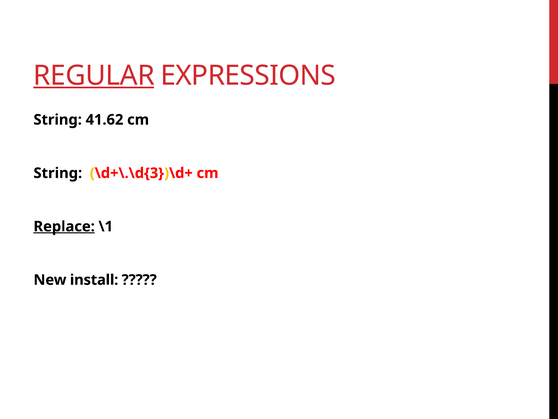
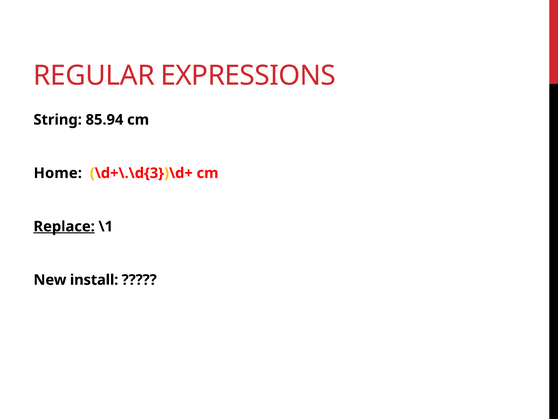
REGULAR underline: present -> none (94, 75)
41.62: 41.62 -> 85.94 (104, 120)
String: String -> Home (58, 173)
